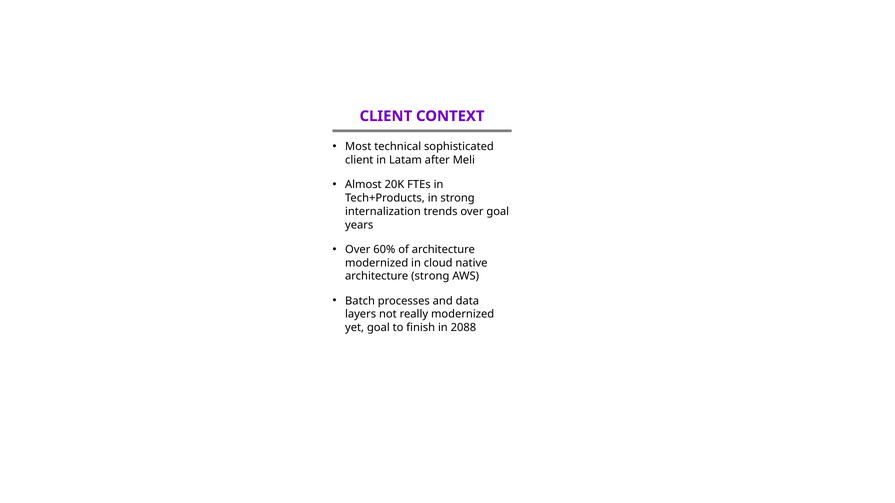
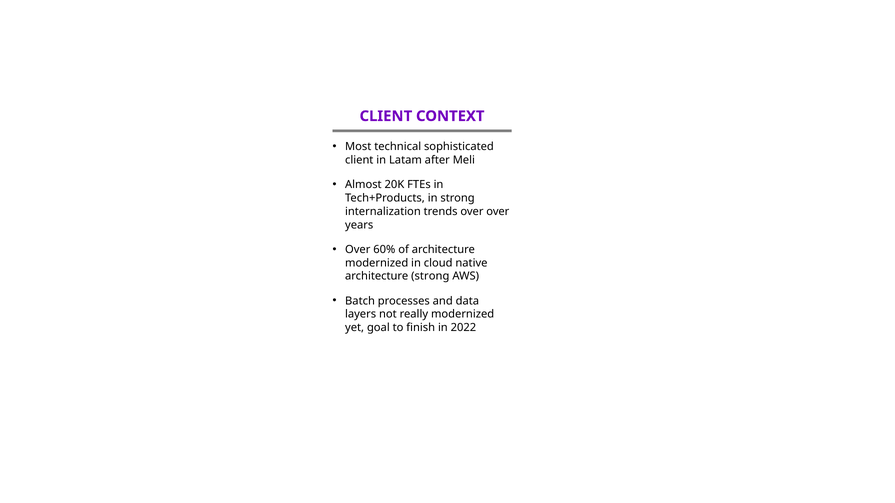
over goal: goal -> over (498, 212)
2088: 2088 -> 2022 (463, 328)
